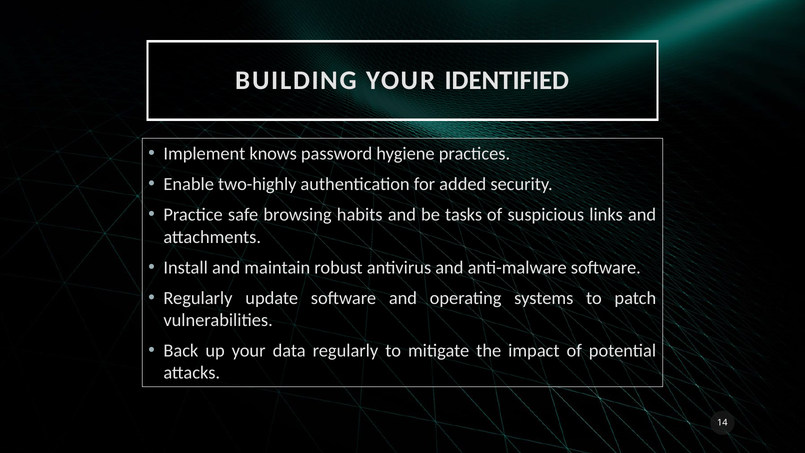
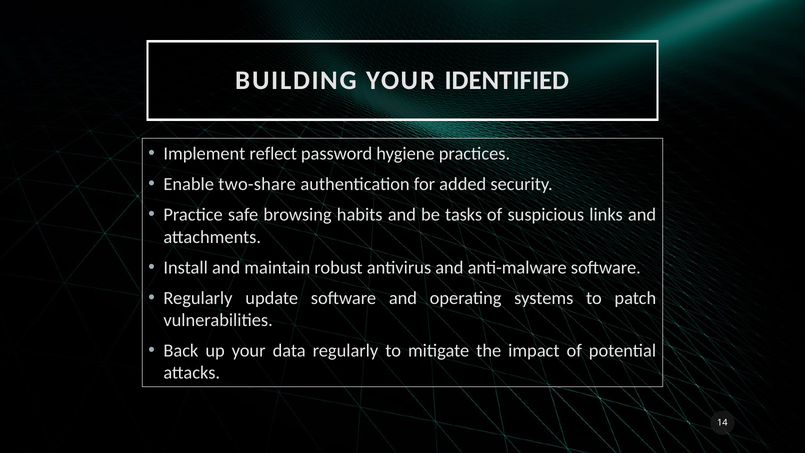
knows: knows -> reflect (273, 154)
two-highly: two-highly -> two-share (257, 184)
